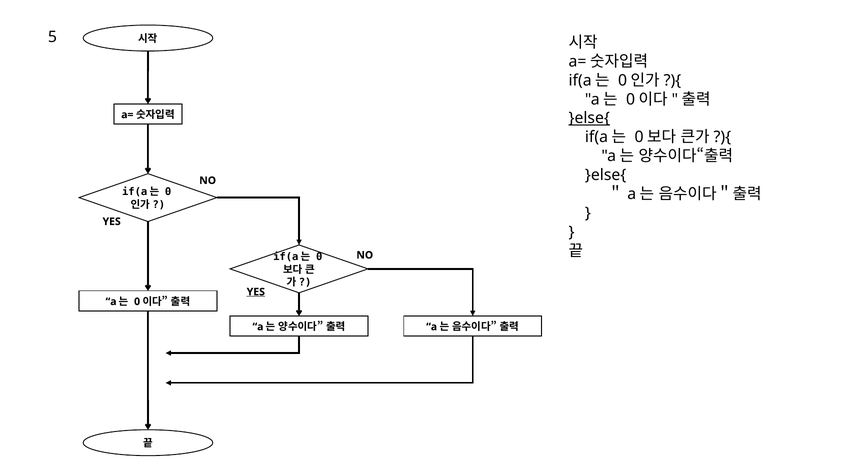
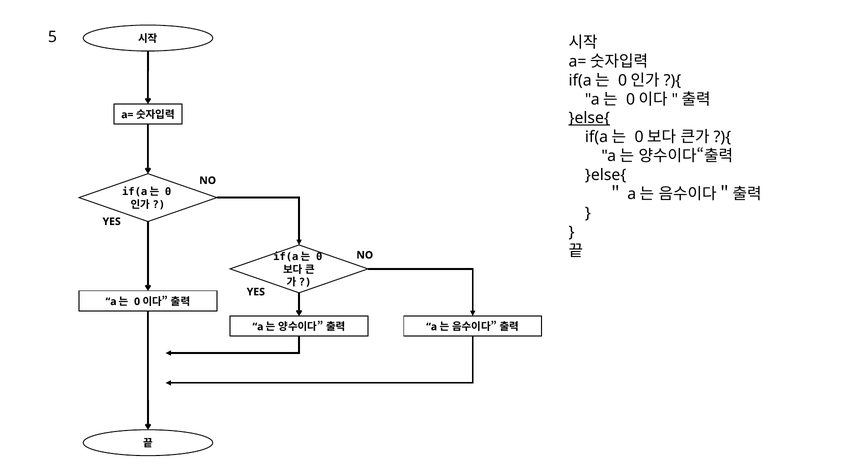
YES underline: present -> none (256, 292)
